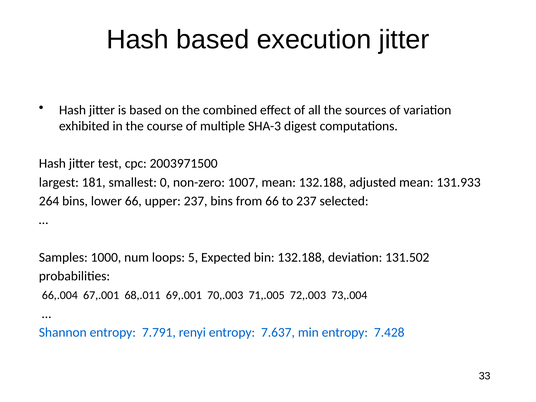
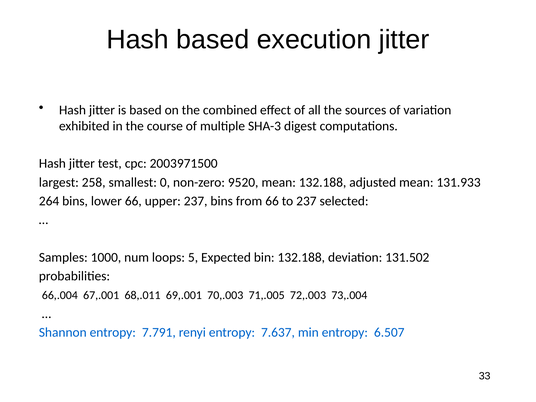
181: 181 -> 258 (94, 182)
1007: 1007 -> 9520 (243, 182)
7.428: 7.428 -> 6.507 (389, 332)
